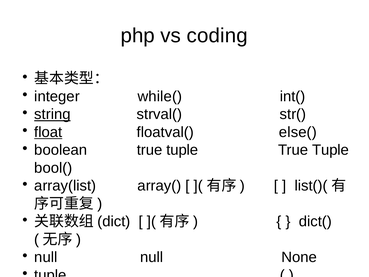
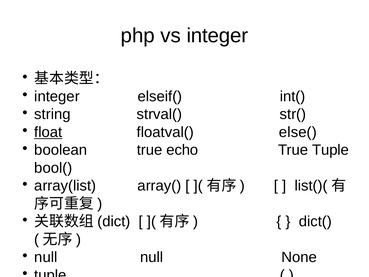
vs coding: coding -> integer (217, 36)
while(: while( -> elseif( (160, 96)
string underline: present -> none (52, 114)
boolean true tuple: tuple -> echo (182, 150)
